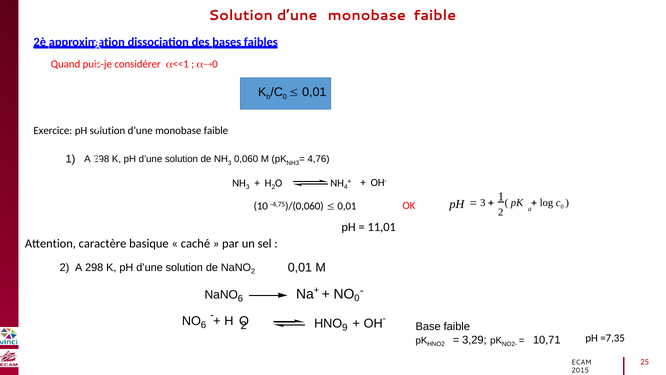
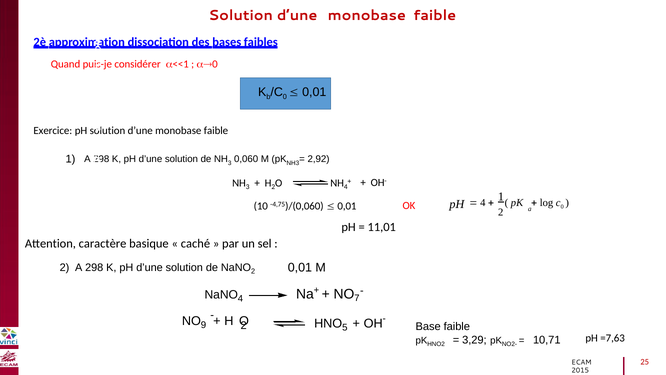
4,76: 4,76 -> 2,92 (319, 159)
3: 3 -> 4 (483, 203)
0: 0 -> 7 (357, 298)
6: 6 -> 4 (240, 298)
6: 6 -> 9 (204, 325)
9: 9 -> 5 (345, 327)
=7,35: =7,35 -> =7,63 (613, 338)
